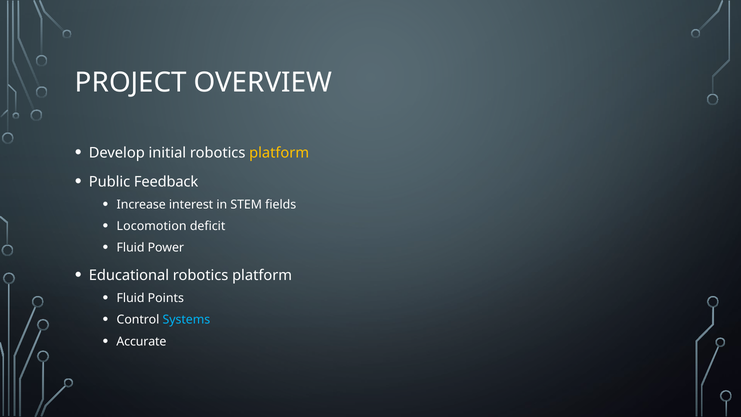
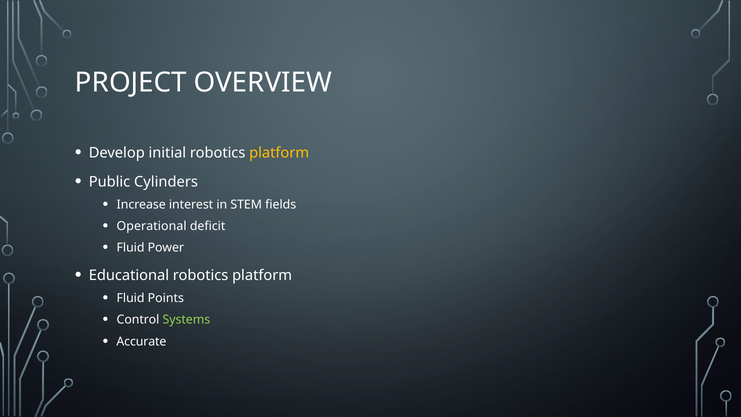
Feedback: Feedback -> Cylinders (166, 182)
Locomotion: Locomotion -> Operational (152, 226)
Systems colour: light blue -> light green (186, 320)
